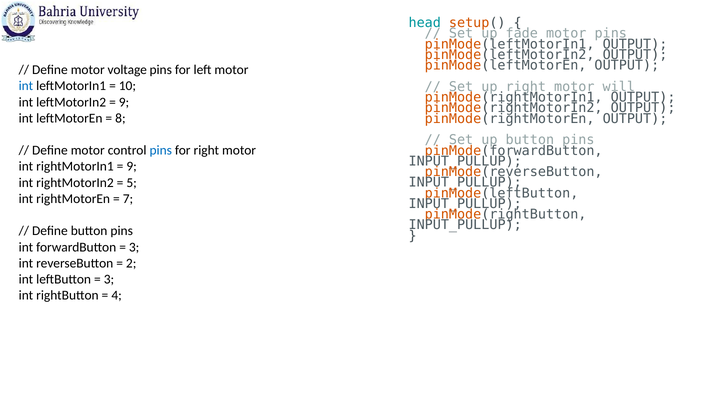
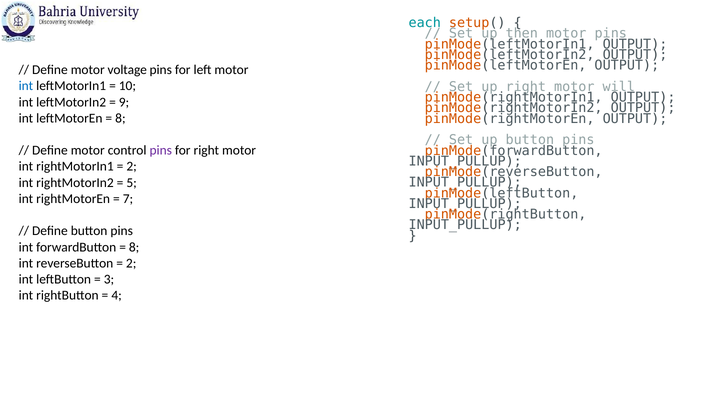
head: head -> each (425, 23)
fade: fade -> then (522, 34)
pins colour: blue -> purple (161, 151)
9: 9 -> 2 (132, 167)
3: 3 -> 8 (134, 247)
